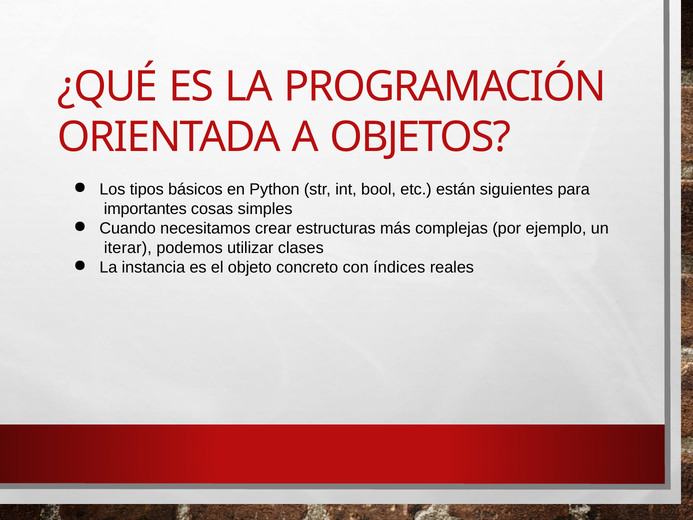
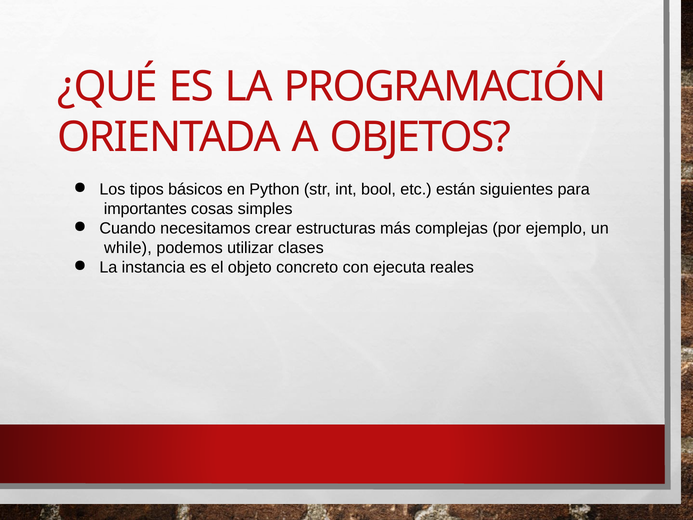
iterar: iterar -> while (128, 248)
índices: índices -> ejecuta (399, 267)
